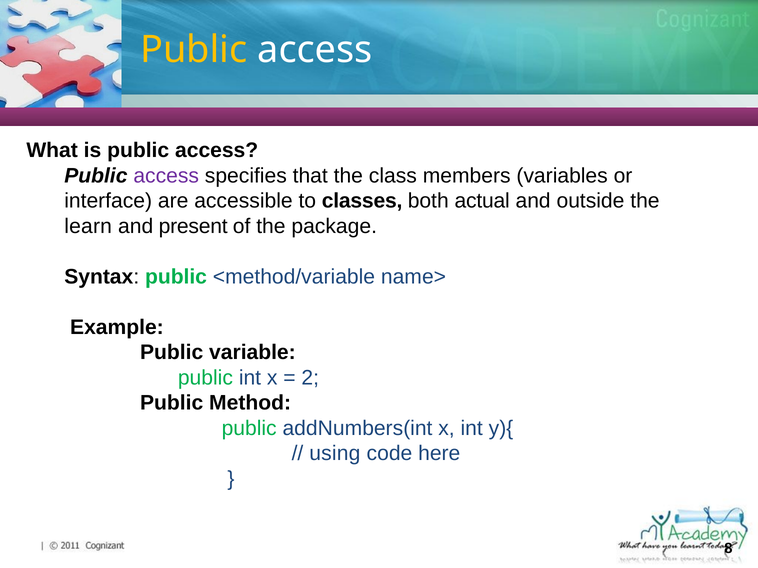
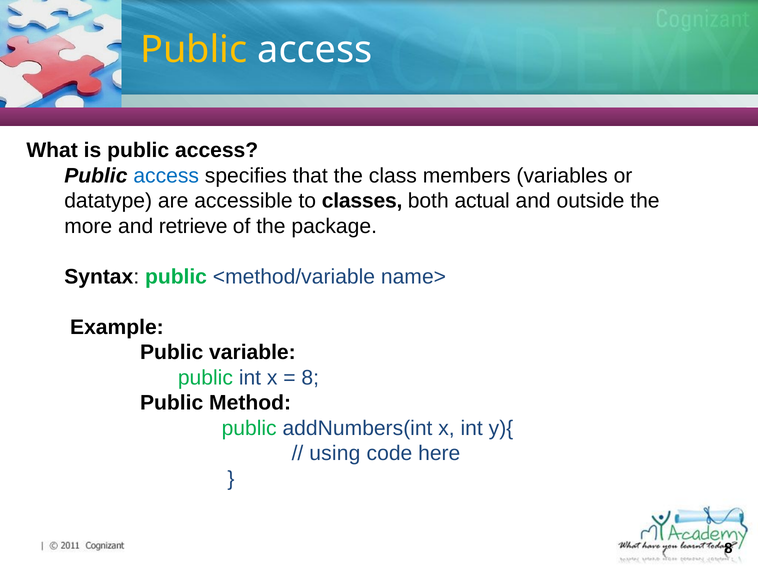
access colour: purple -> blue (166, 176)
interface: interface -> datatype (108, 201)
learn: learn -> more (88, 226)
present: present -> retrieve (193, 226)
2: 2 -> 8 (310, 378)
